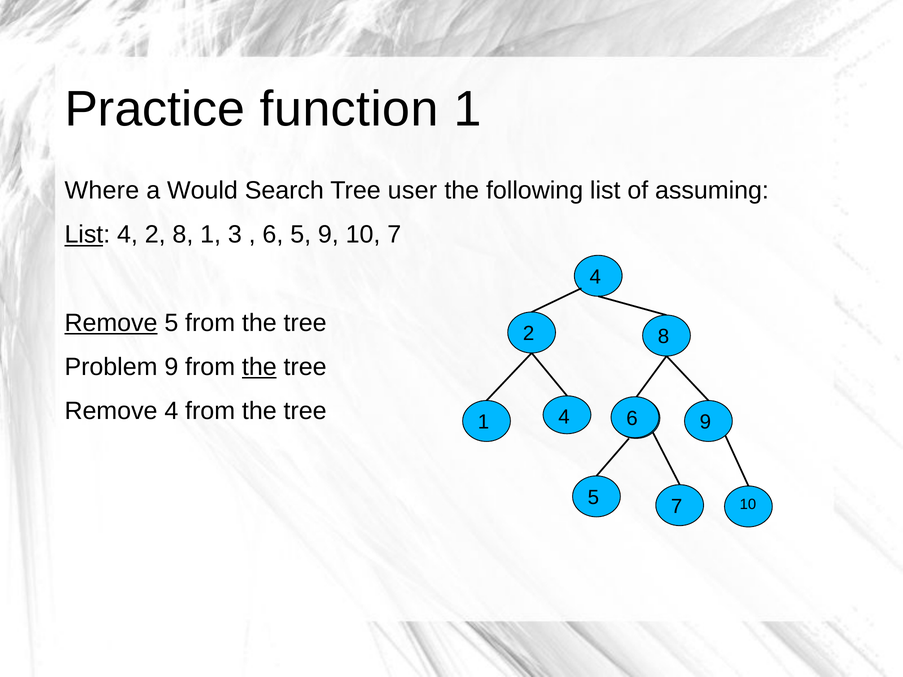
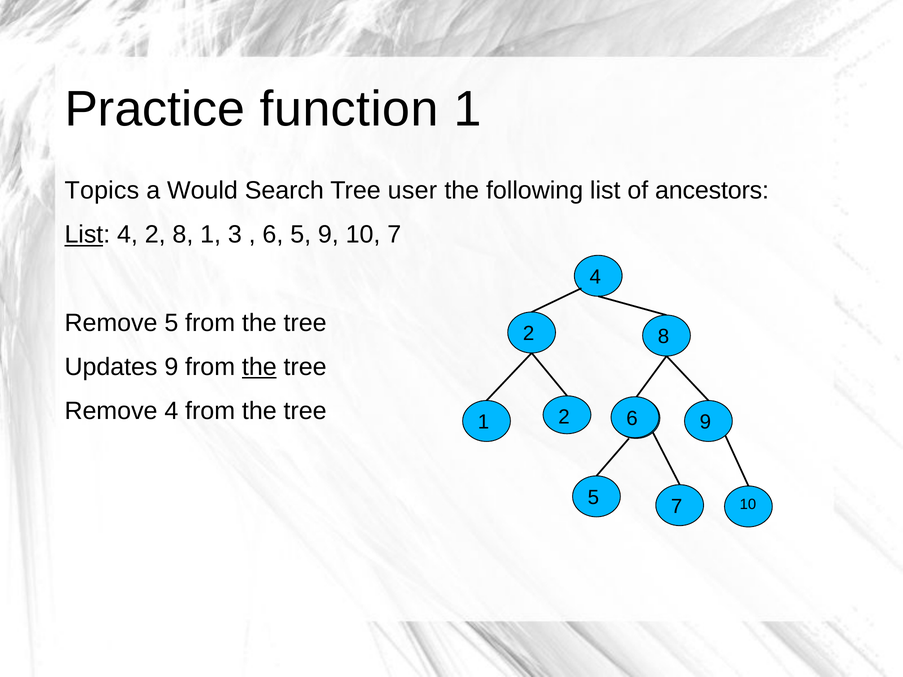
Where: Where -> Topics (102, 191)
assuming: assuming -> ancestors (712, 191)
Remove underline: present -> none (111, 323)
Problem: Problem -> Updates (111, 367)
1 4: 4 -> 2 (564, 417)
